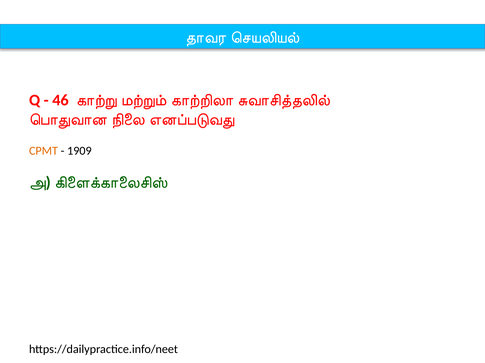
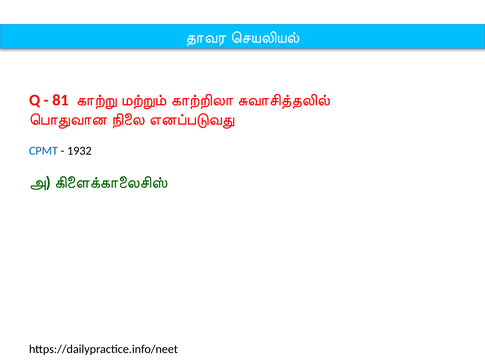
46: 46 -> 81 (60, 101)
CPMT colour: orange -> blue (43, 151)
1909: 1909 -> 1932 (79, 151)
